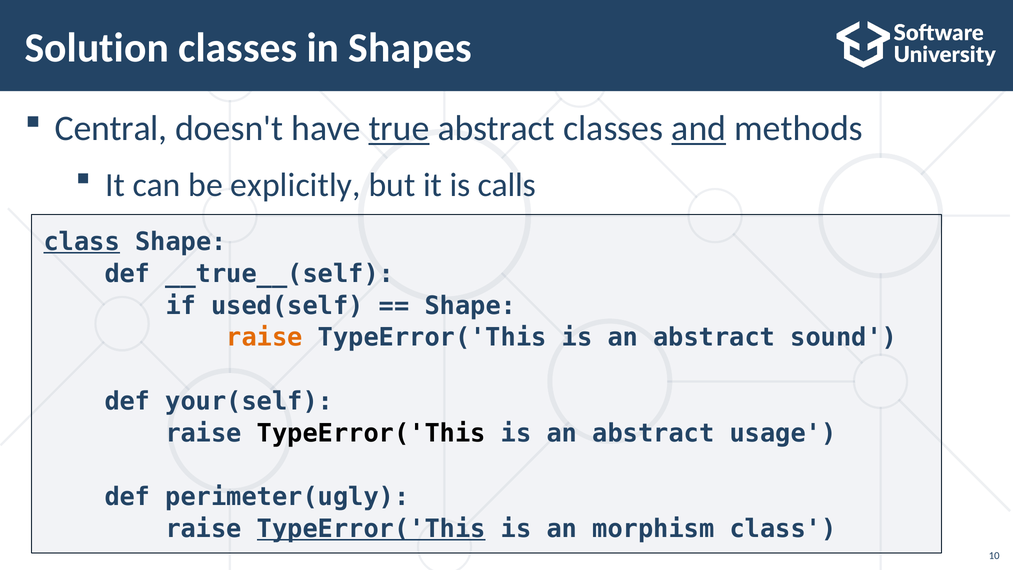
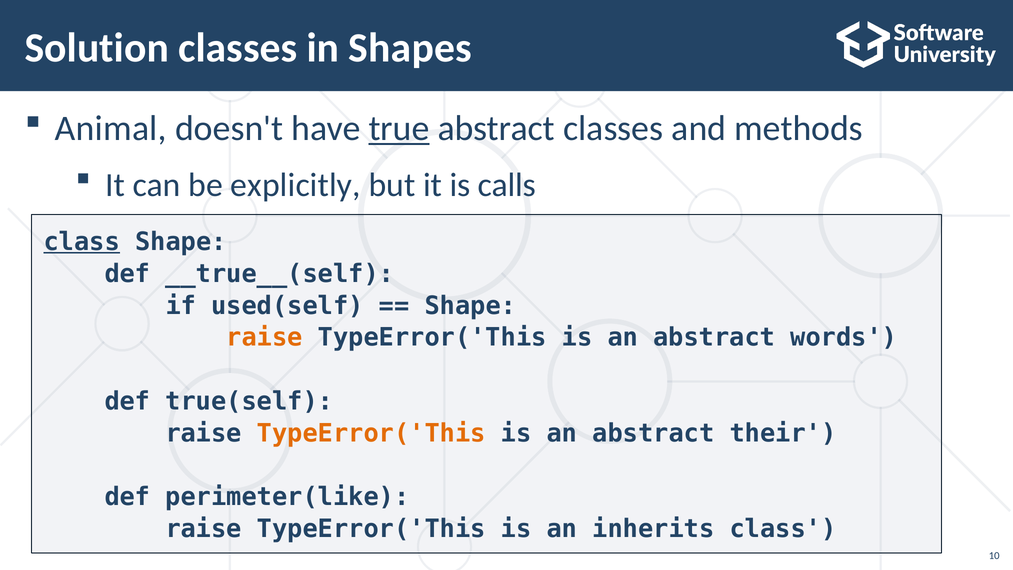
Central: Central -> Animal (111, 129)
and underline: present -> none (699, 129)
sound: sound -> words (844, 338)
your(self: your(self -> true(self (249, 401)
TypeError('This colour: black -> orange (371, 433)
usage: usage -> their (783, 433)
perimeter(ugly: perimeter(ugly -> perimeter(like (287, 497)
TypeError('This underline: present -> none (371, 529)
morphism: morphism -> inherits (653, 529)
